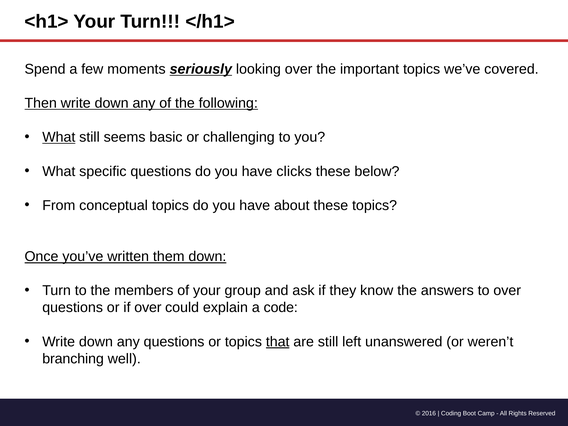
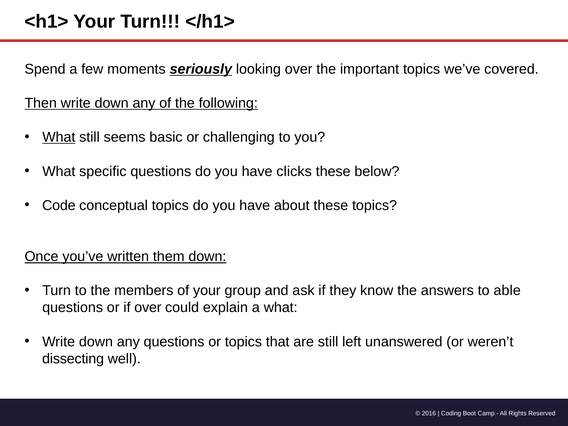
From: From -> Code (59, 205)
to over: over -> able (507, 291)
a code: code -> what (281, 308)
that underline: present -> none (278, 342)
branching: branching -> dissecting (73, 359)
